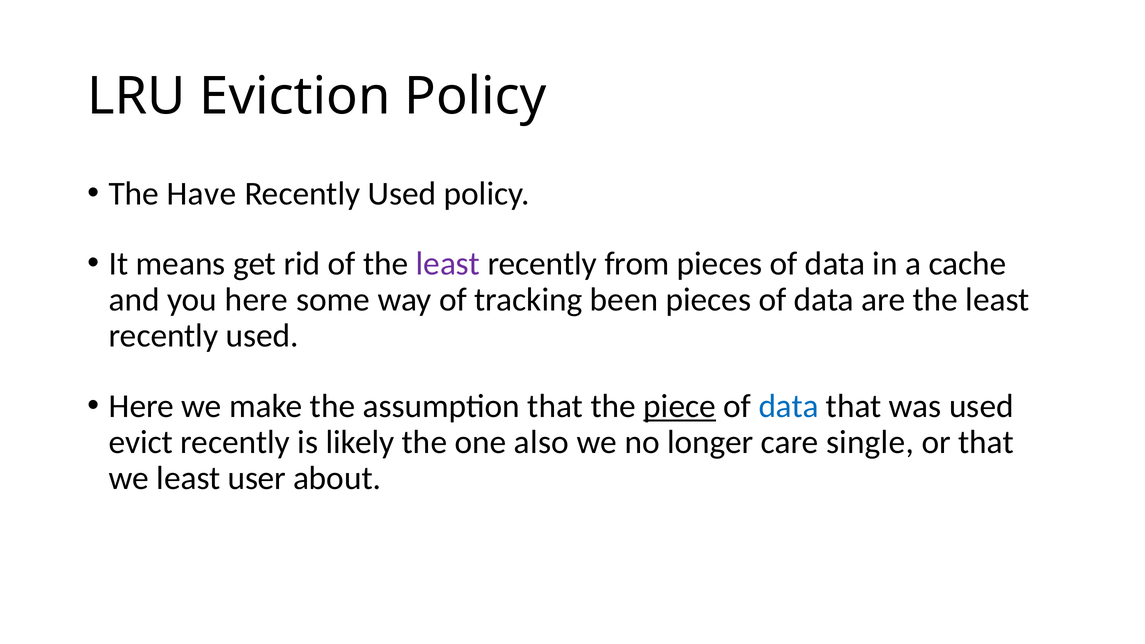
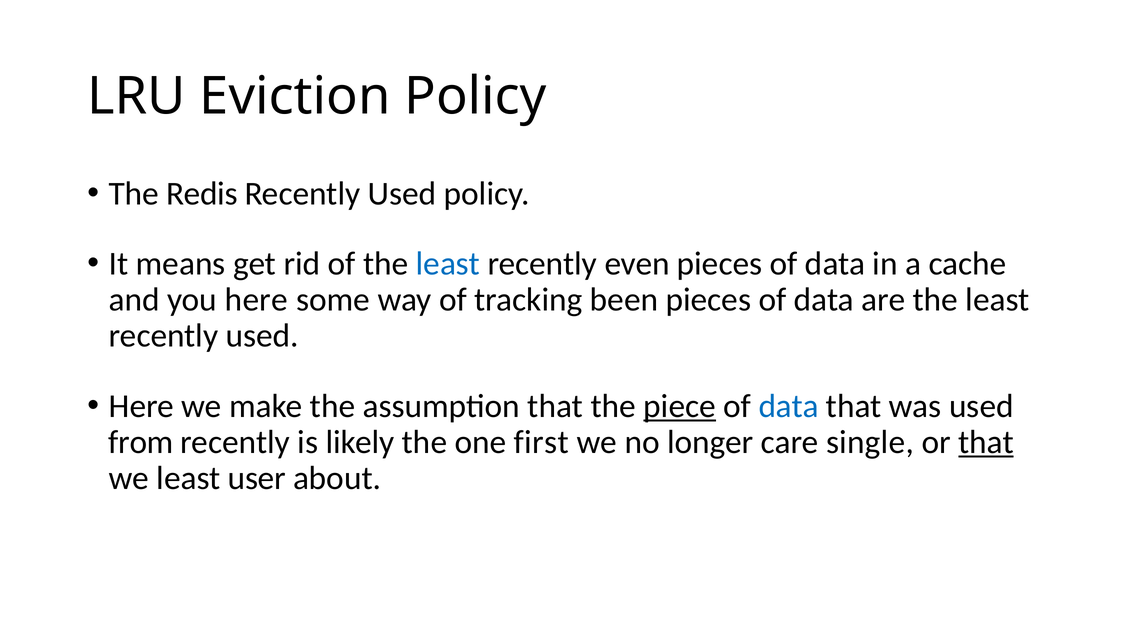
Have: Have -> Redis (202, 194)
least colour: purple -> blue (448, 264)
from: from -> even (637, 264)
evict: evict -> from (141, 442)
also: also -> first (541, 442)
that underline: none -> present (986, 442)
